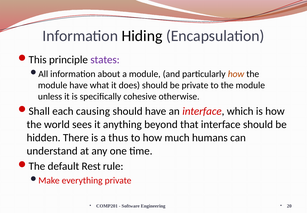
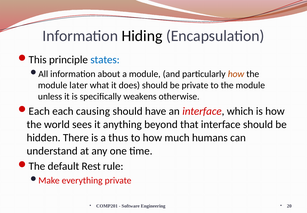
states colour: purple -> blue (105, 60)
module have: have -> later (79, 85)
cohesive: cohesive -> weakens (140, 96)
Shall: Shall -> Each (39, 111)
